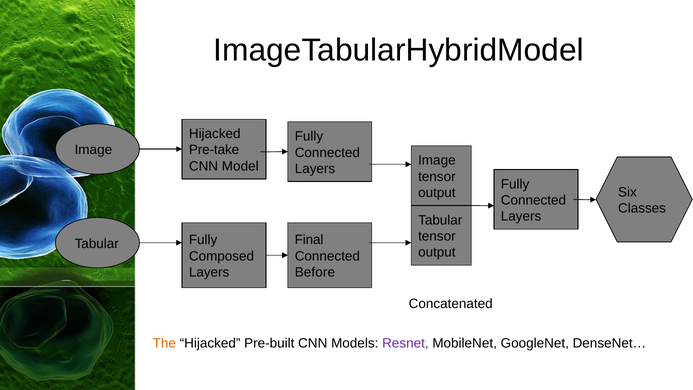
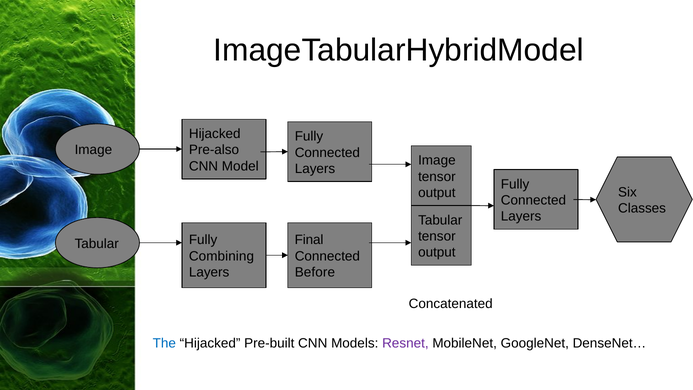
Pre-take: Pre-take -> Pre-also (214, 150)
Composed: Composed -> Combining (221, 256)
The colour: orange -> blue (164, 343)
